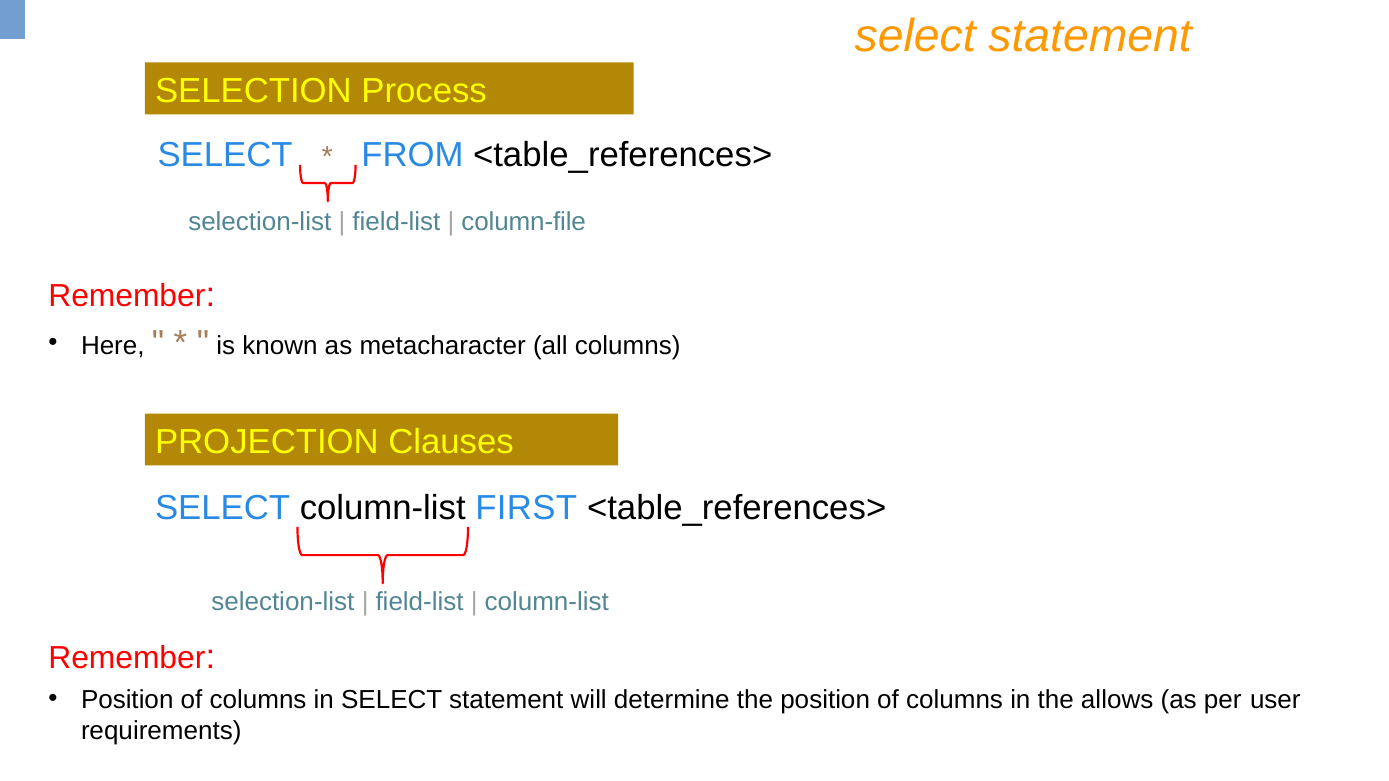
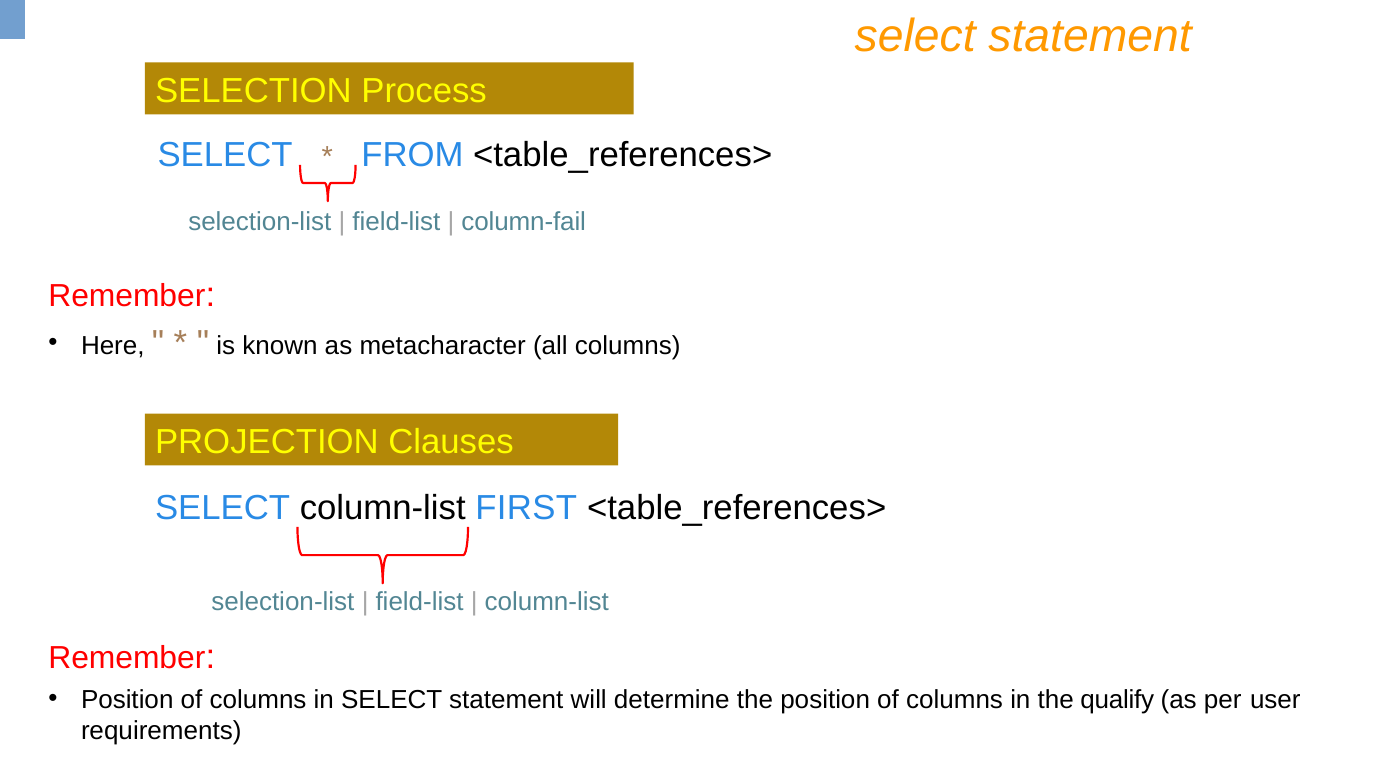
column-file: column-file -> column-fail (524, 222)
allows: allows -> qualify (1117, 700)
